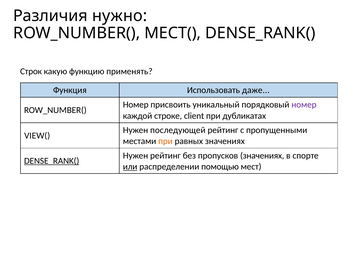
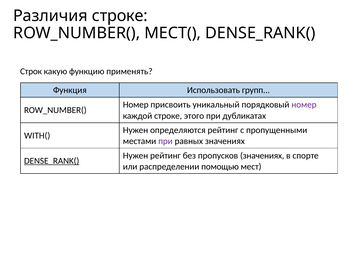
Различия нужно: нужно -> строке (120, 16)
даже: даже -> групп (256, 90)
client: client -> этого (194, 116)
последующей: последующей -> определяются (178, 130)
VIEW(: VIEW( -> WITH( (37, 136)
при colour: orange -> purple (165, 141)
или underline: present -> none (130, 167)
